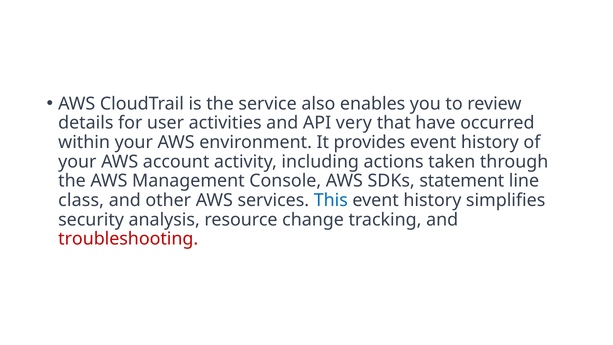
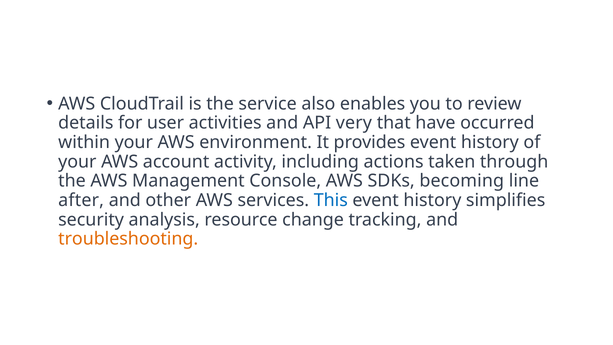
statement: statement -> becoming (462, 181)
class: class -> after (81, 200)
troubleshooting colour: red -> orange (128, 239)
